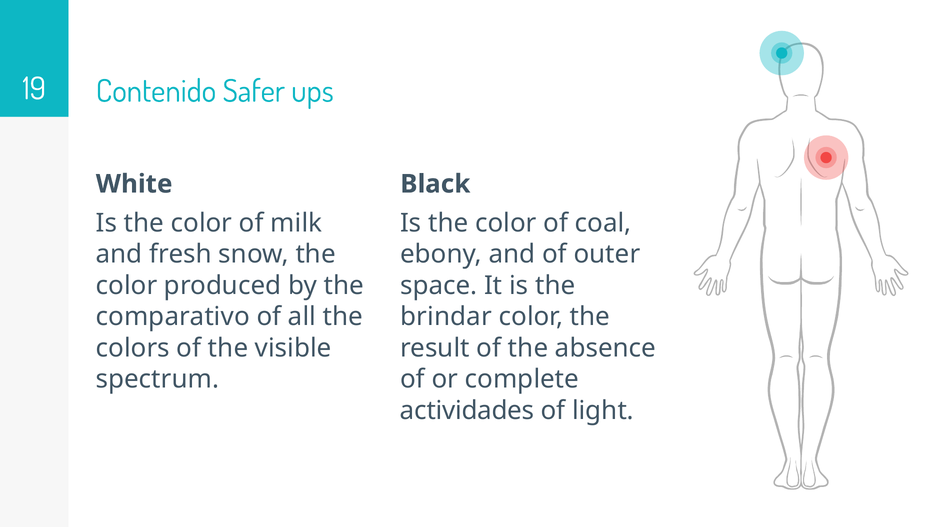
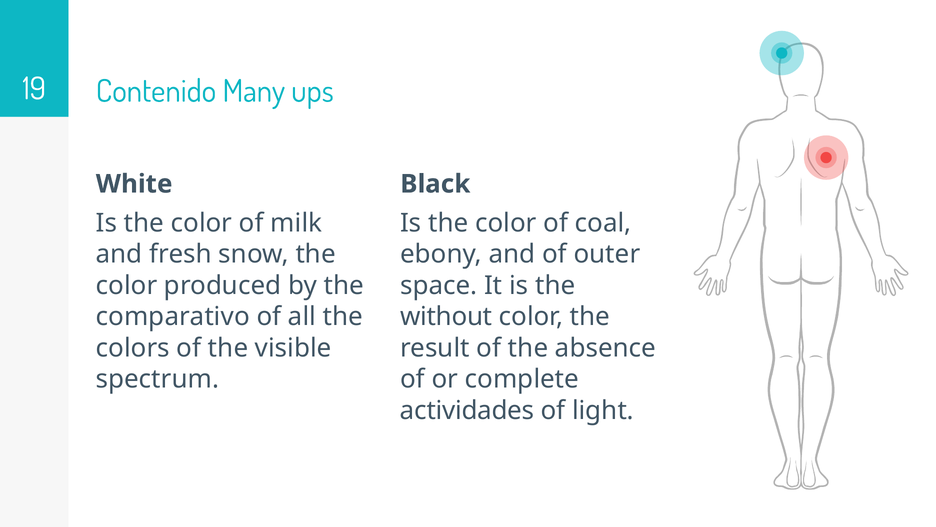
Safer: Safer -> Many (254, 91)
brindar: brindar -> without (446, 317)
